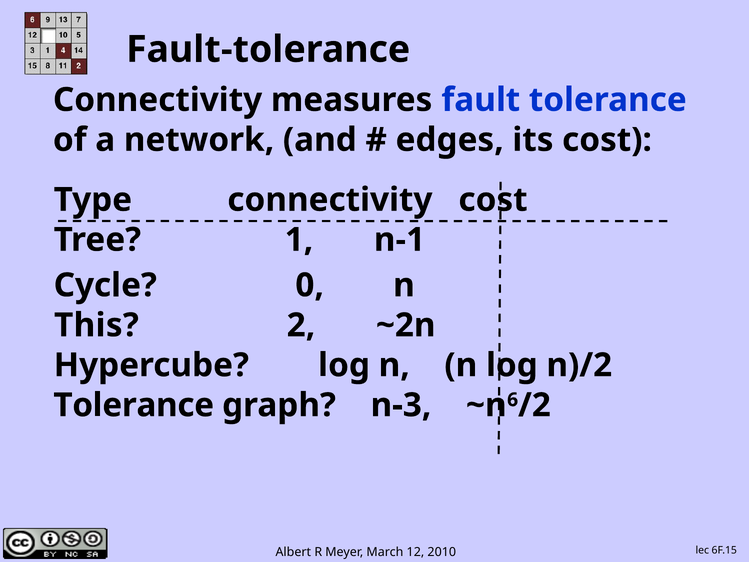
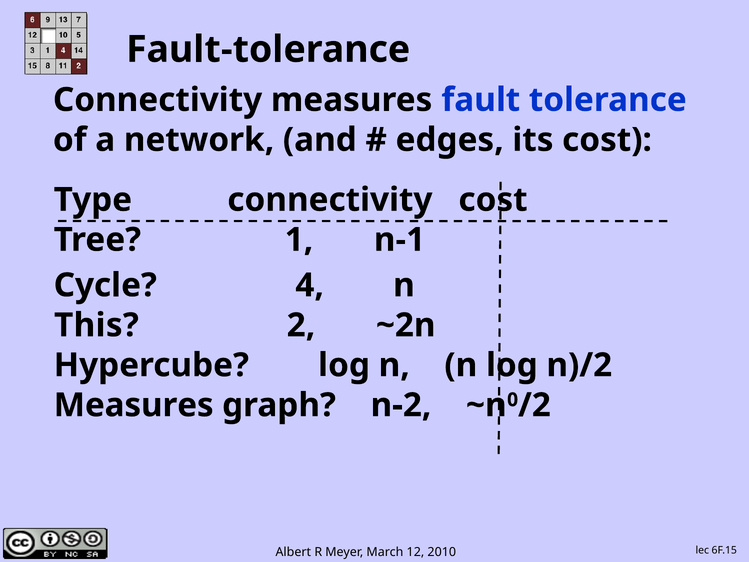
0: 0 -> 4 (310, 285)
Tolerance: Tolerance -> Measures (134, 405)
n-3: n-3 -> n-2 (401, 405)
6: 6 -> 0 (513, 400)
